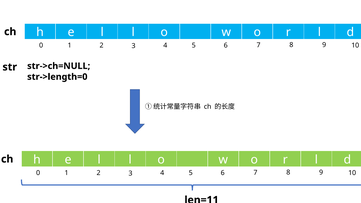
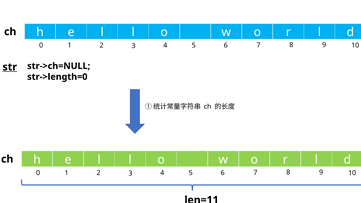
str underline: none -> present (10, 67)
